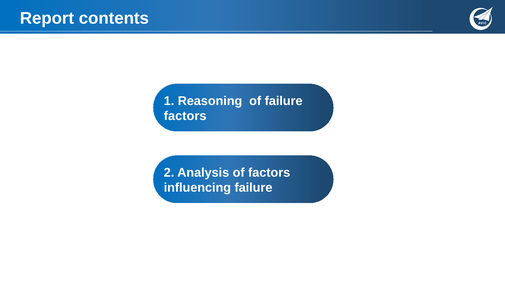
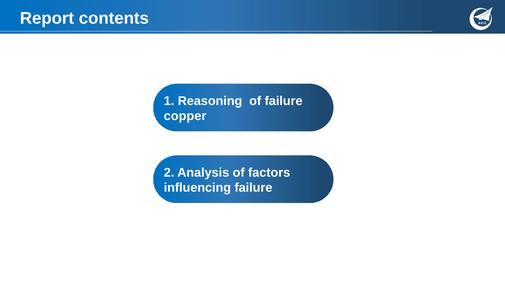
factors: factors -> copper (185, 116)
